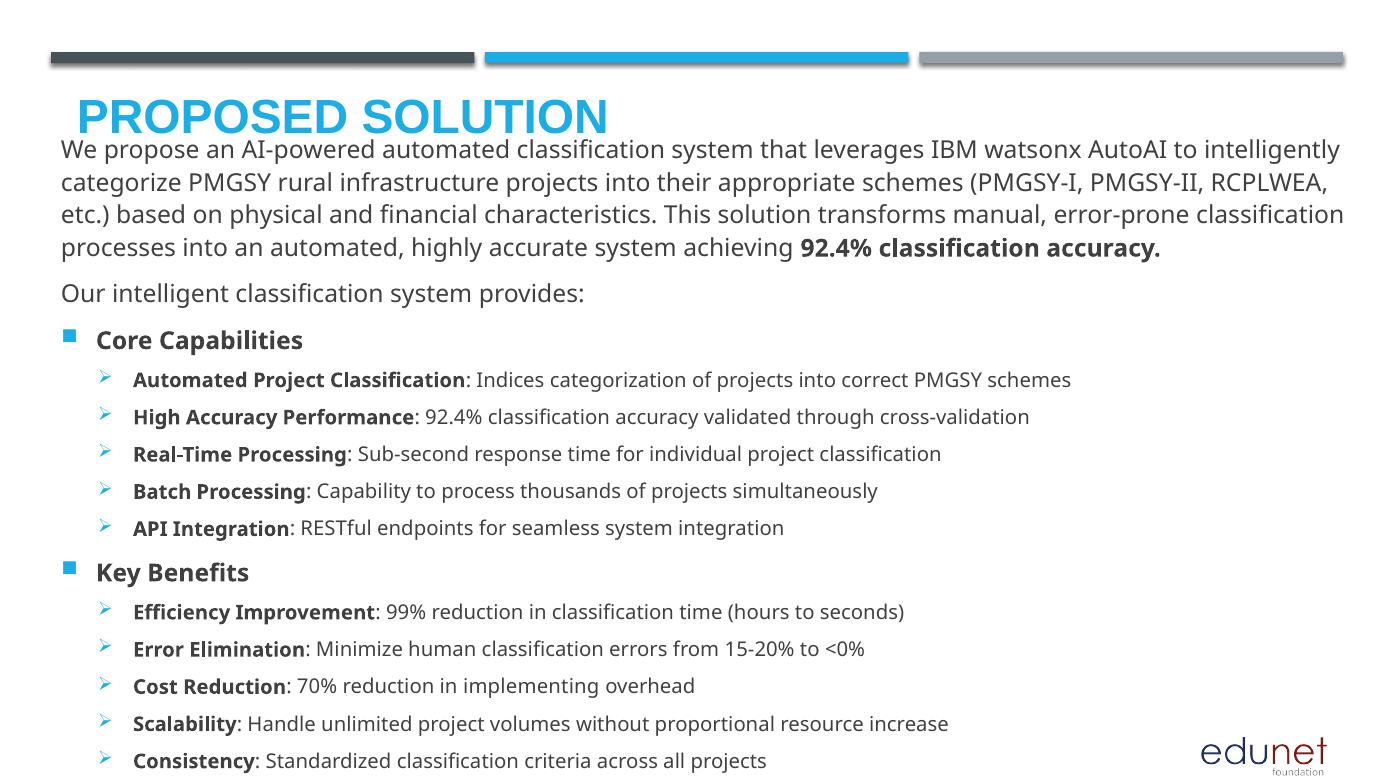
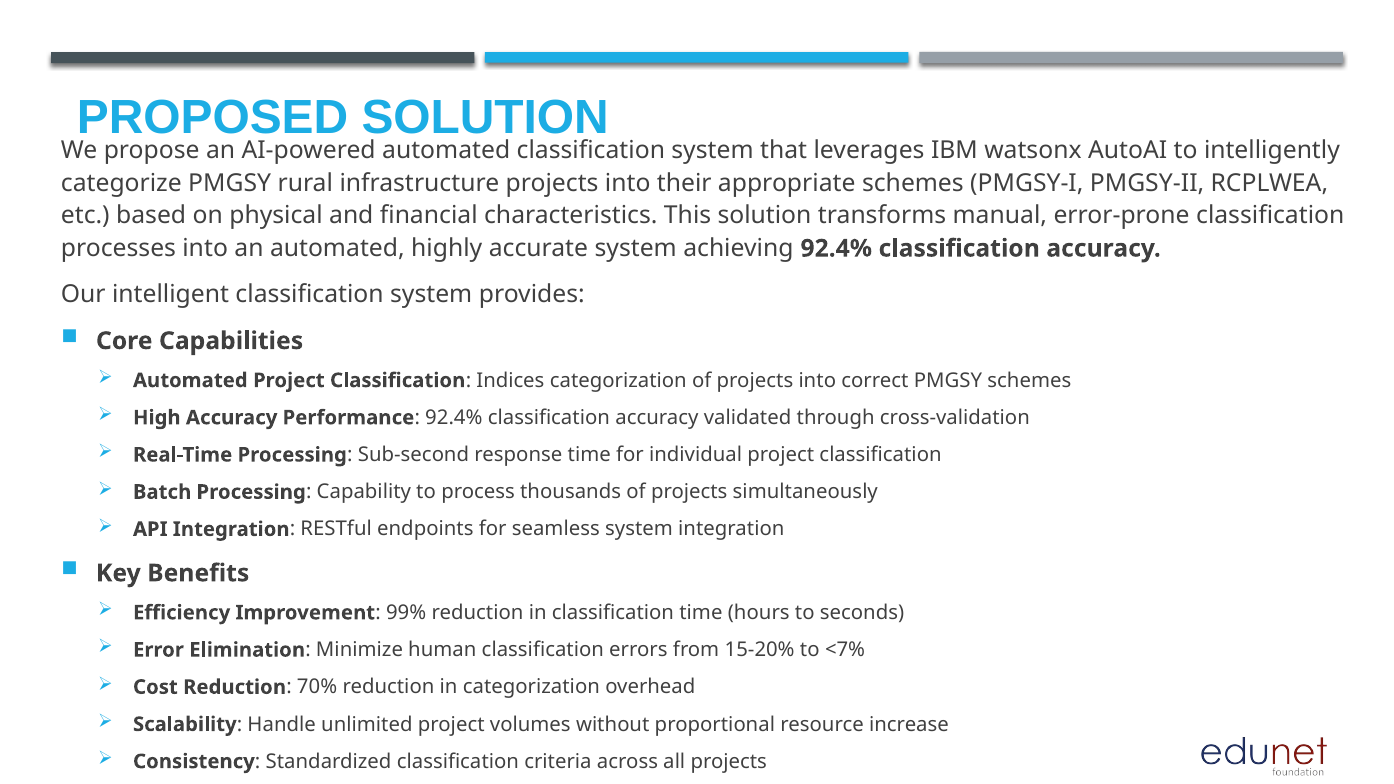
<0%: <0% -> <7% (845, 650)
in implementing: implementing -> categorization (531, 687)
